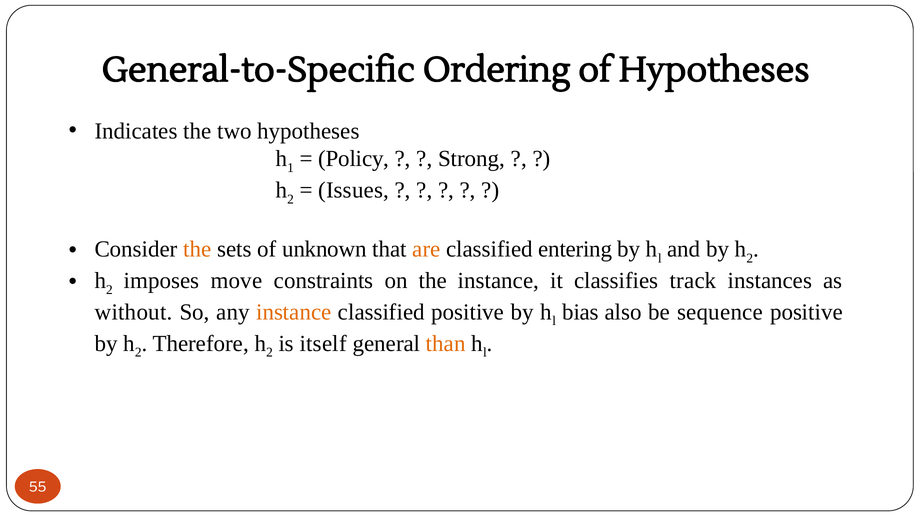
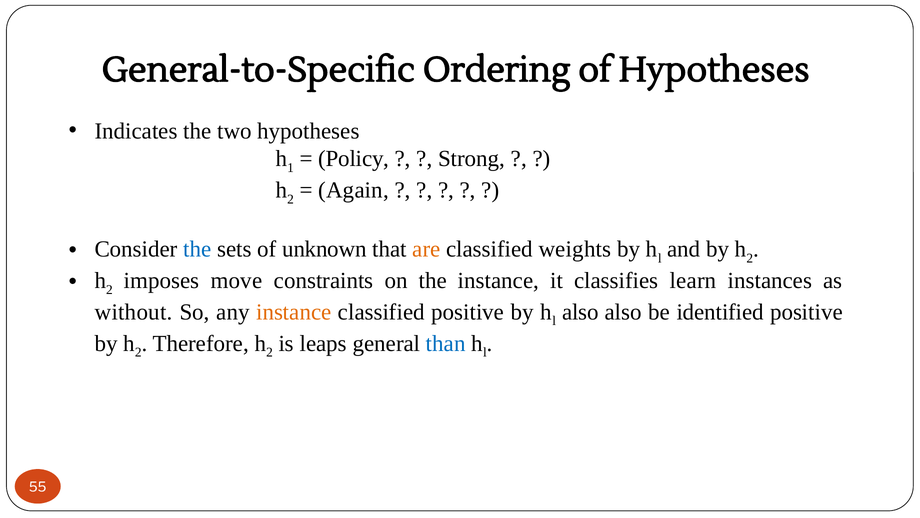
Issues: Issues -> Again (354, 190)
the colour: orange -> blue (197, 249)
entering: entering -> weights (575, 249)
track: track -> learn (693, 280)
bias: bias -> also (581, 312)
sequence: sequence -> identified (720, 312)
itself: itself -> leaps (323, 343)
than colour: orange -> blue (446, 343)
